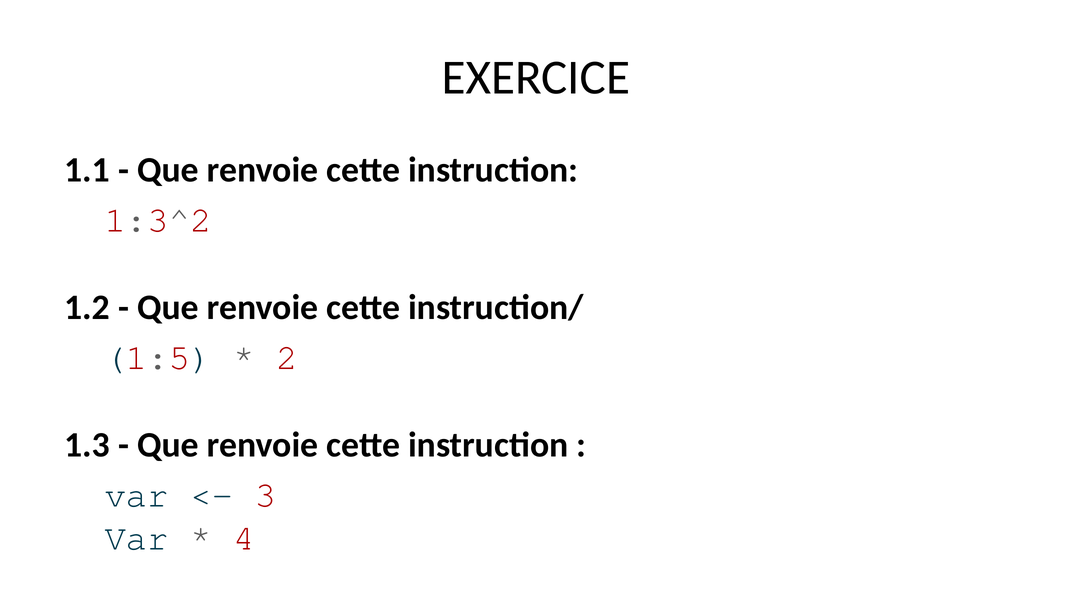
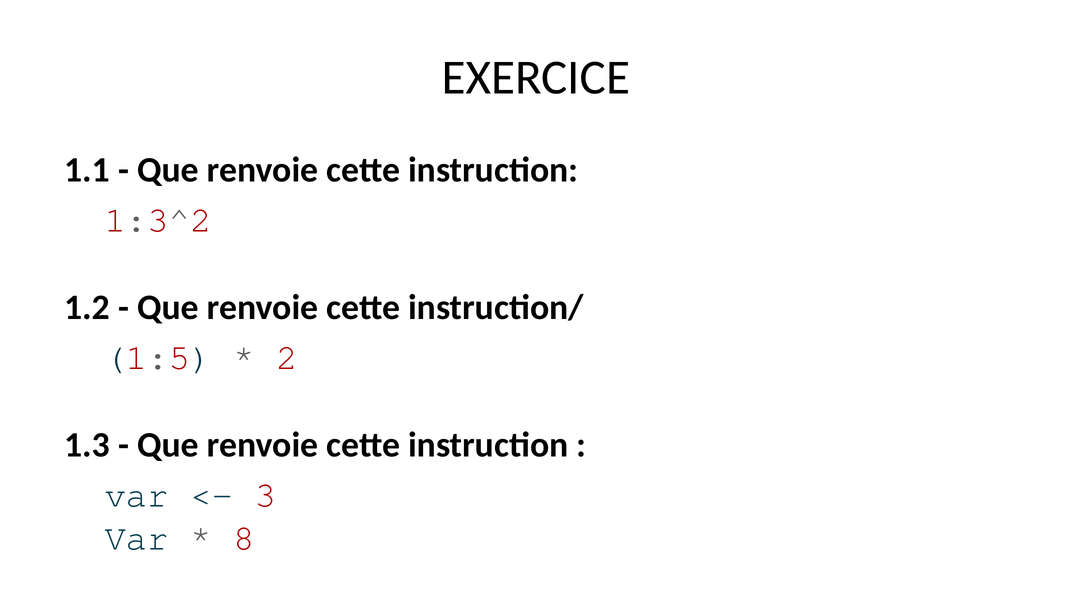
4: 4 -> 8 (244, 538)
